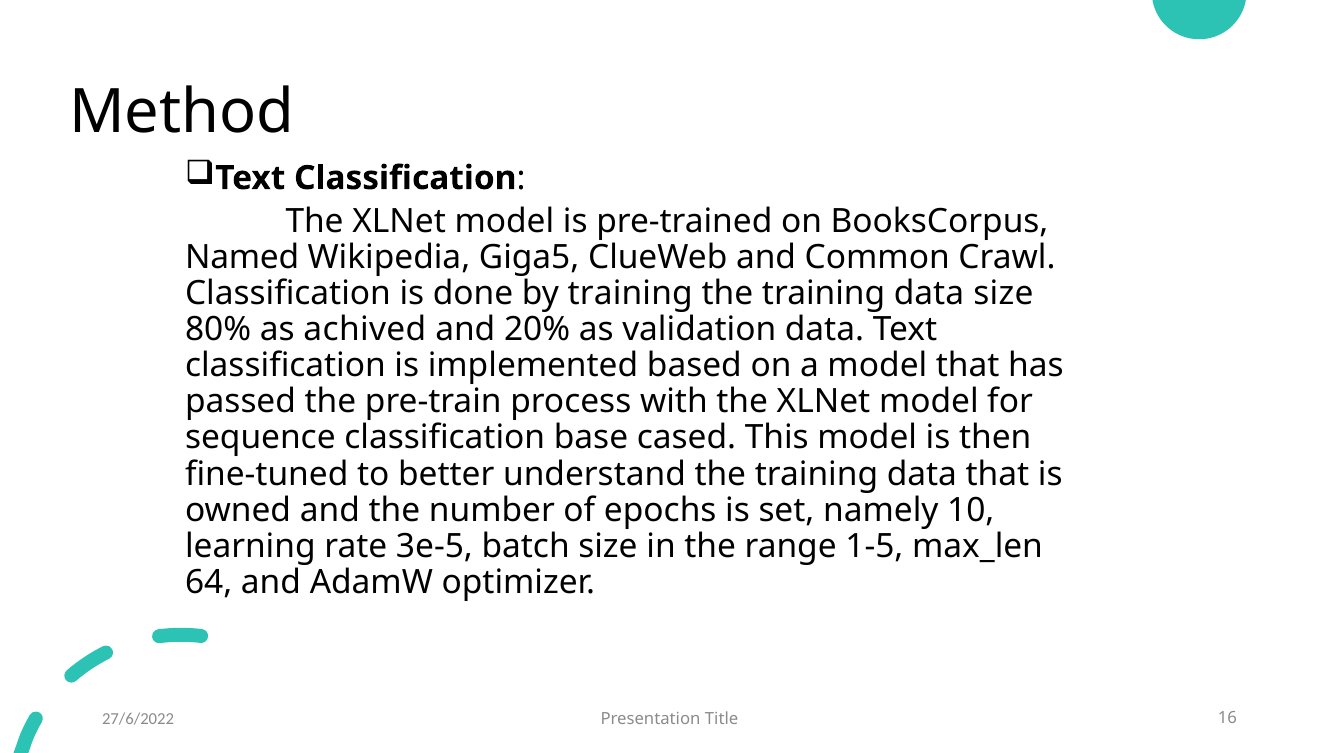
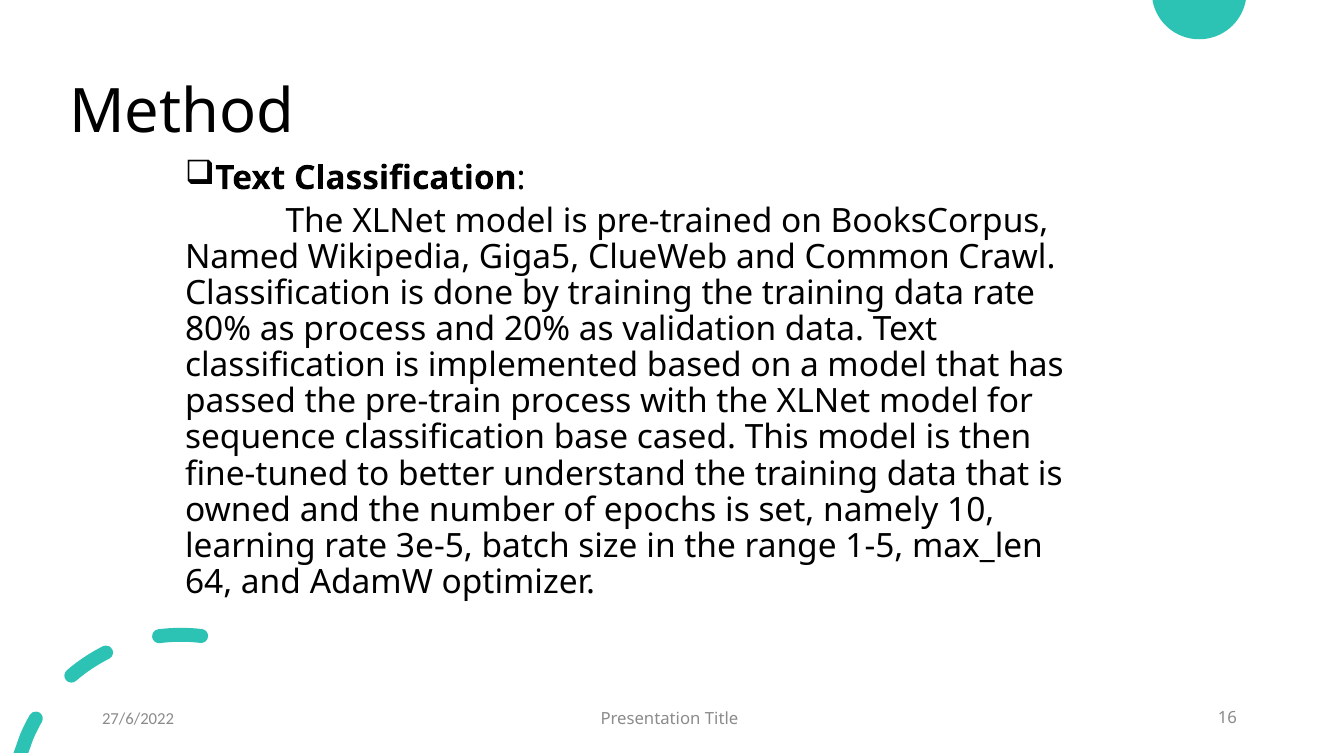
data size: size -> rate (1004, 293)
as achived: achived -> process (365, 330)
